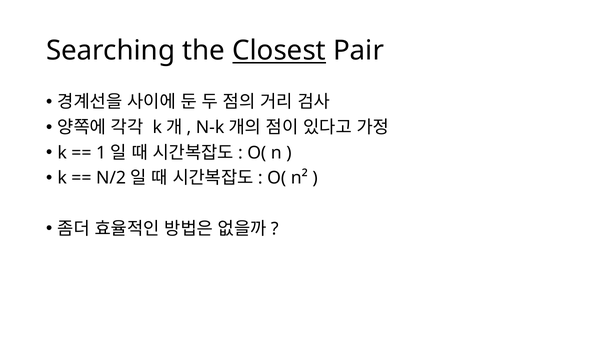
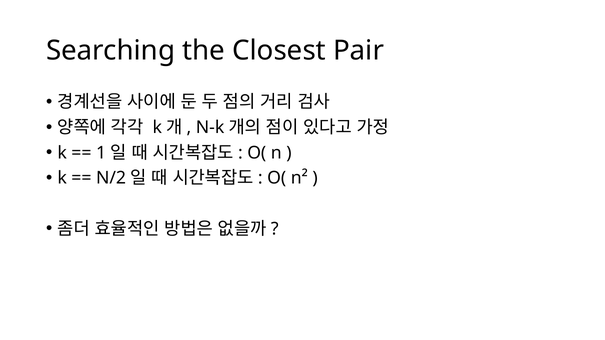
Closest underline: present -> none (279, 51)
